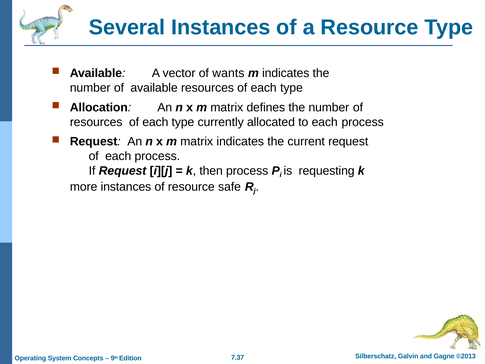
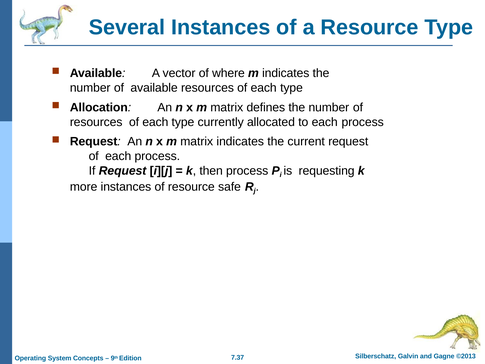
wants: wants -> where (228, 73)
